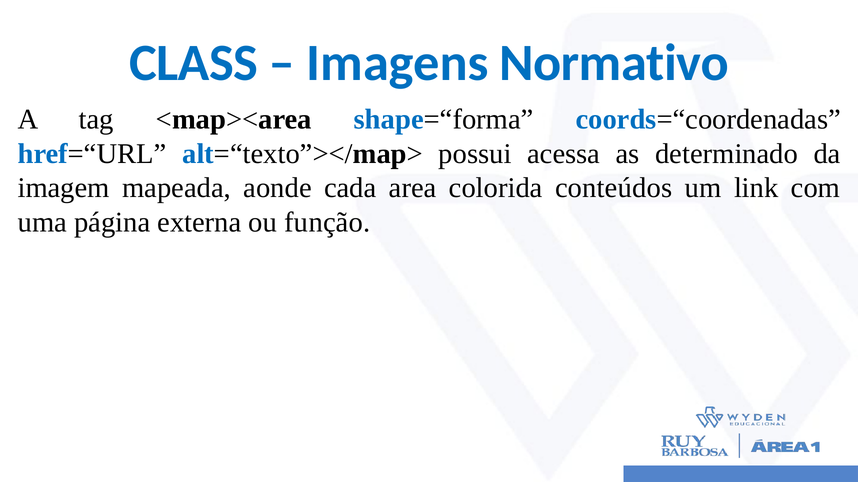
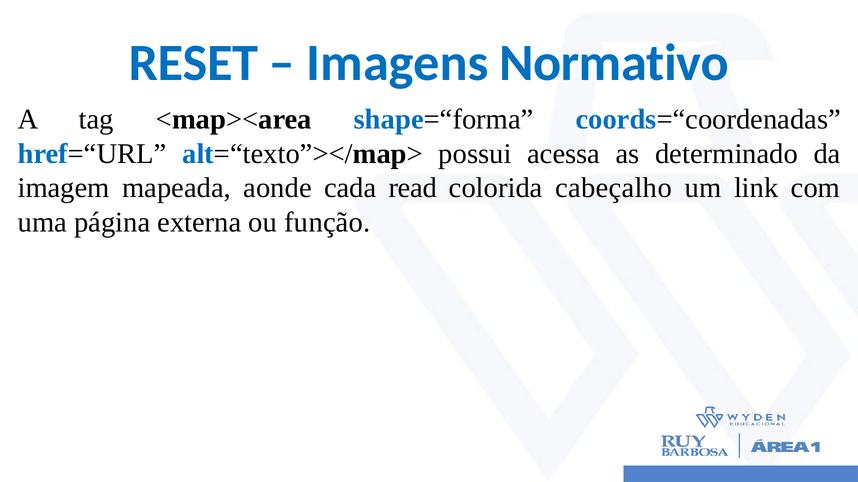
CLASS: CLASS -> RESET (193, 63)
area: area -> read (413, 188)
conteúdos: conteúdos -> cabeçalho (614, 188)
